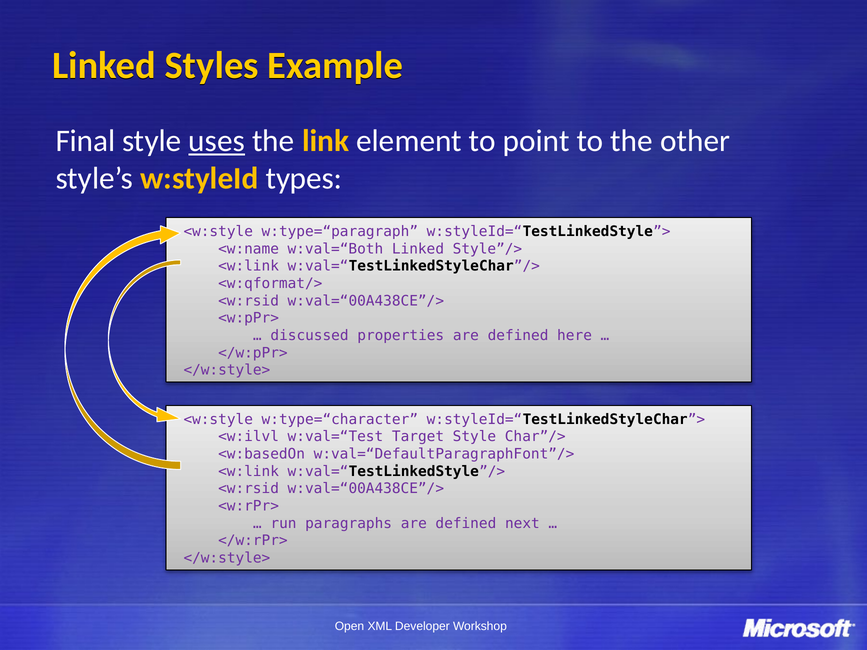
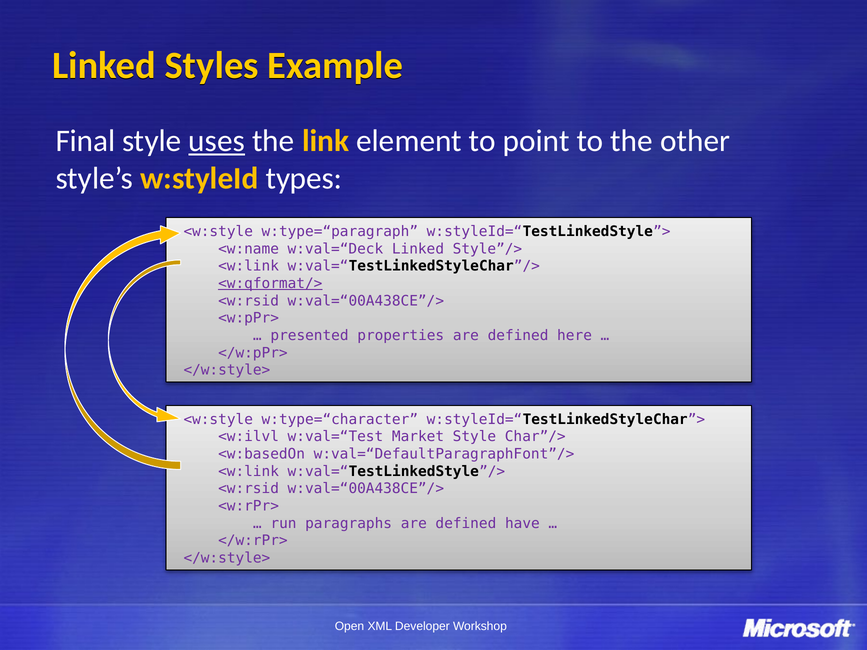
w:val=“Both: w:val=“Both -> w:val=“Deck (335, 249)
<w:qformat/> underline: none -> present (270, 284)
discussed: discussed -> presented (310, 336)
Target: Target -> Market (418, 437)
next: next -> have (522, 524)
